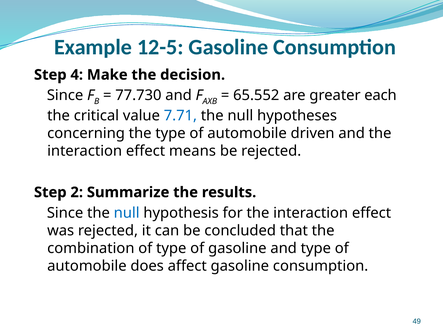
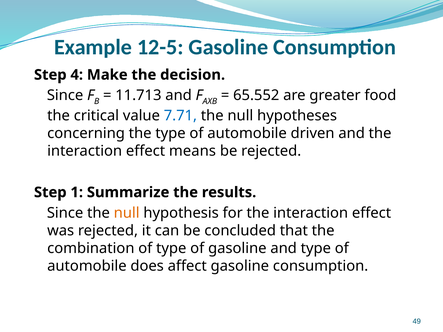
77.730: 77.730 -> 11.713 (138, 96)
each: each -> food (380, 96)
2: 2 -> 1 (77, 192)
null colour: blue -> orange (127, 213)
